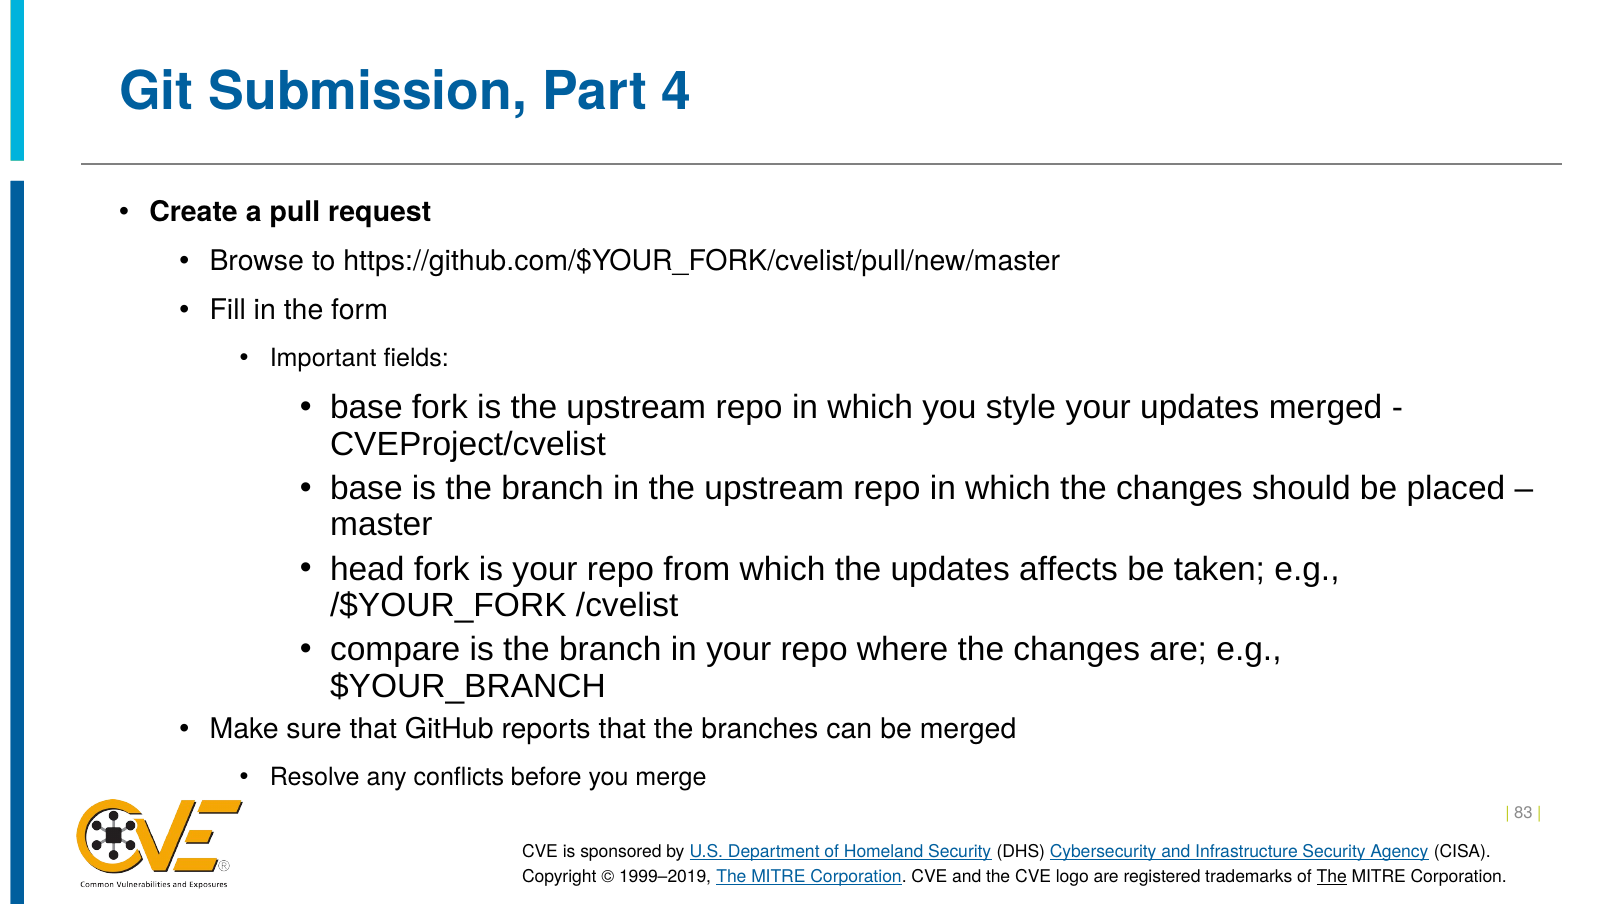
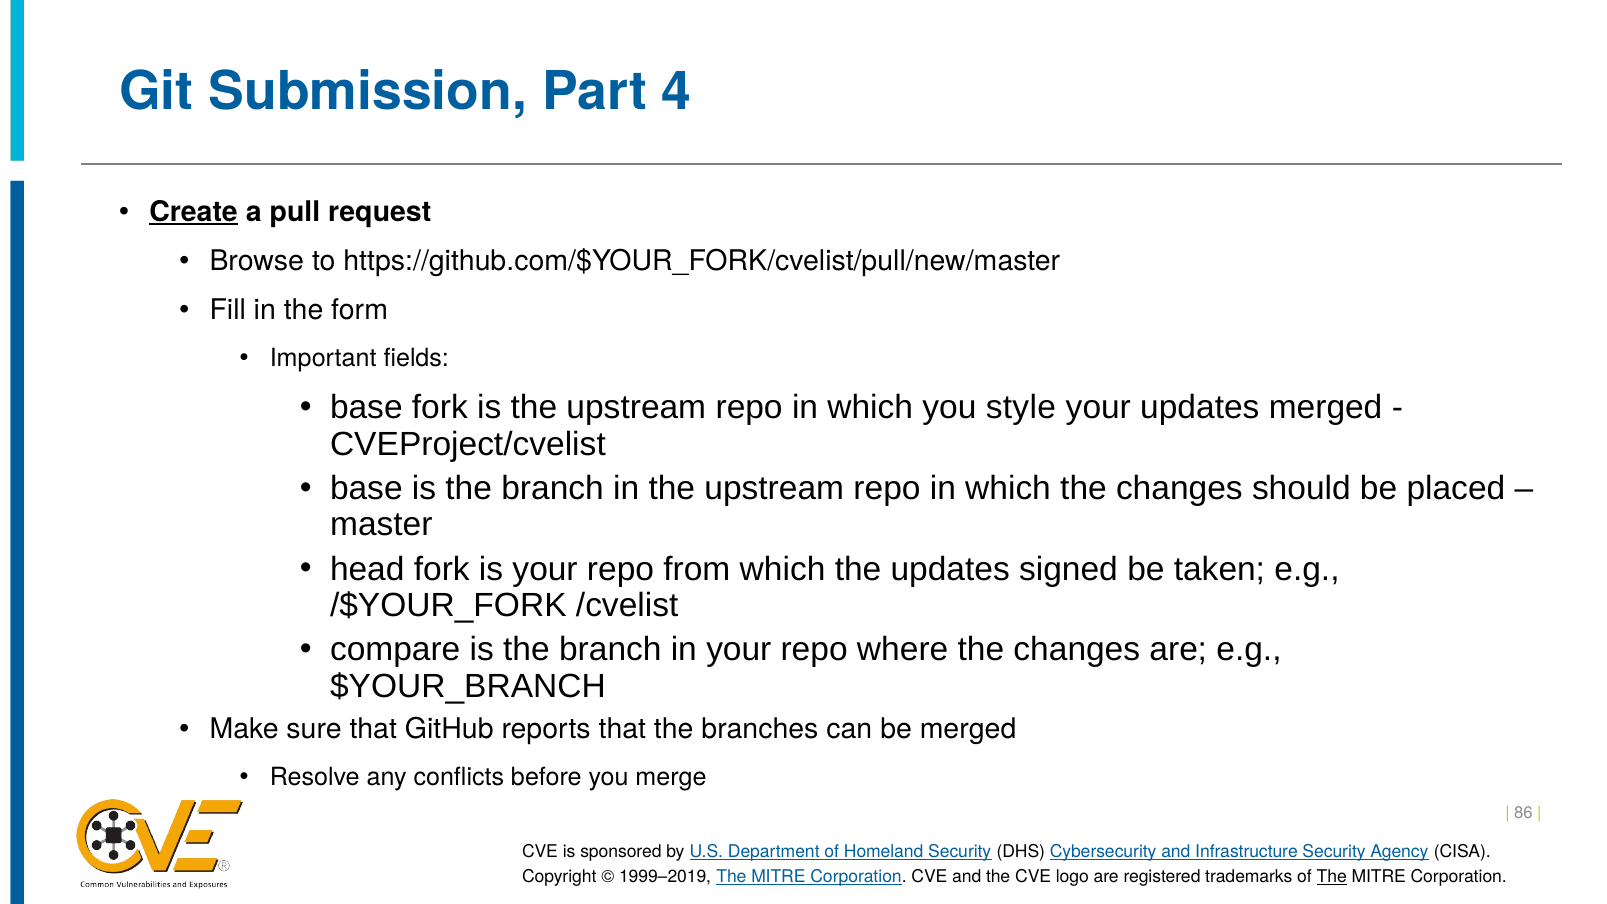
Create underline: none -> present (194, 212)
affects: affects -> signed (1068, 569)
83: 83 -> 86 (1523, 813)
